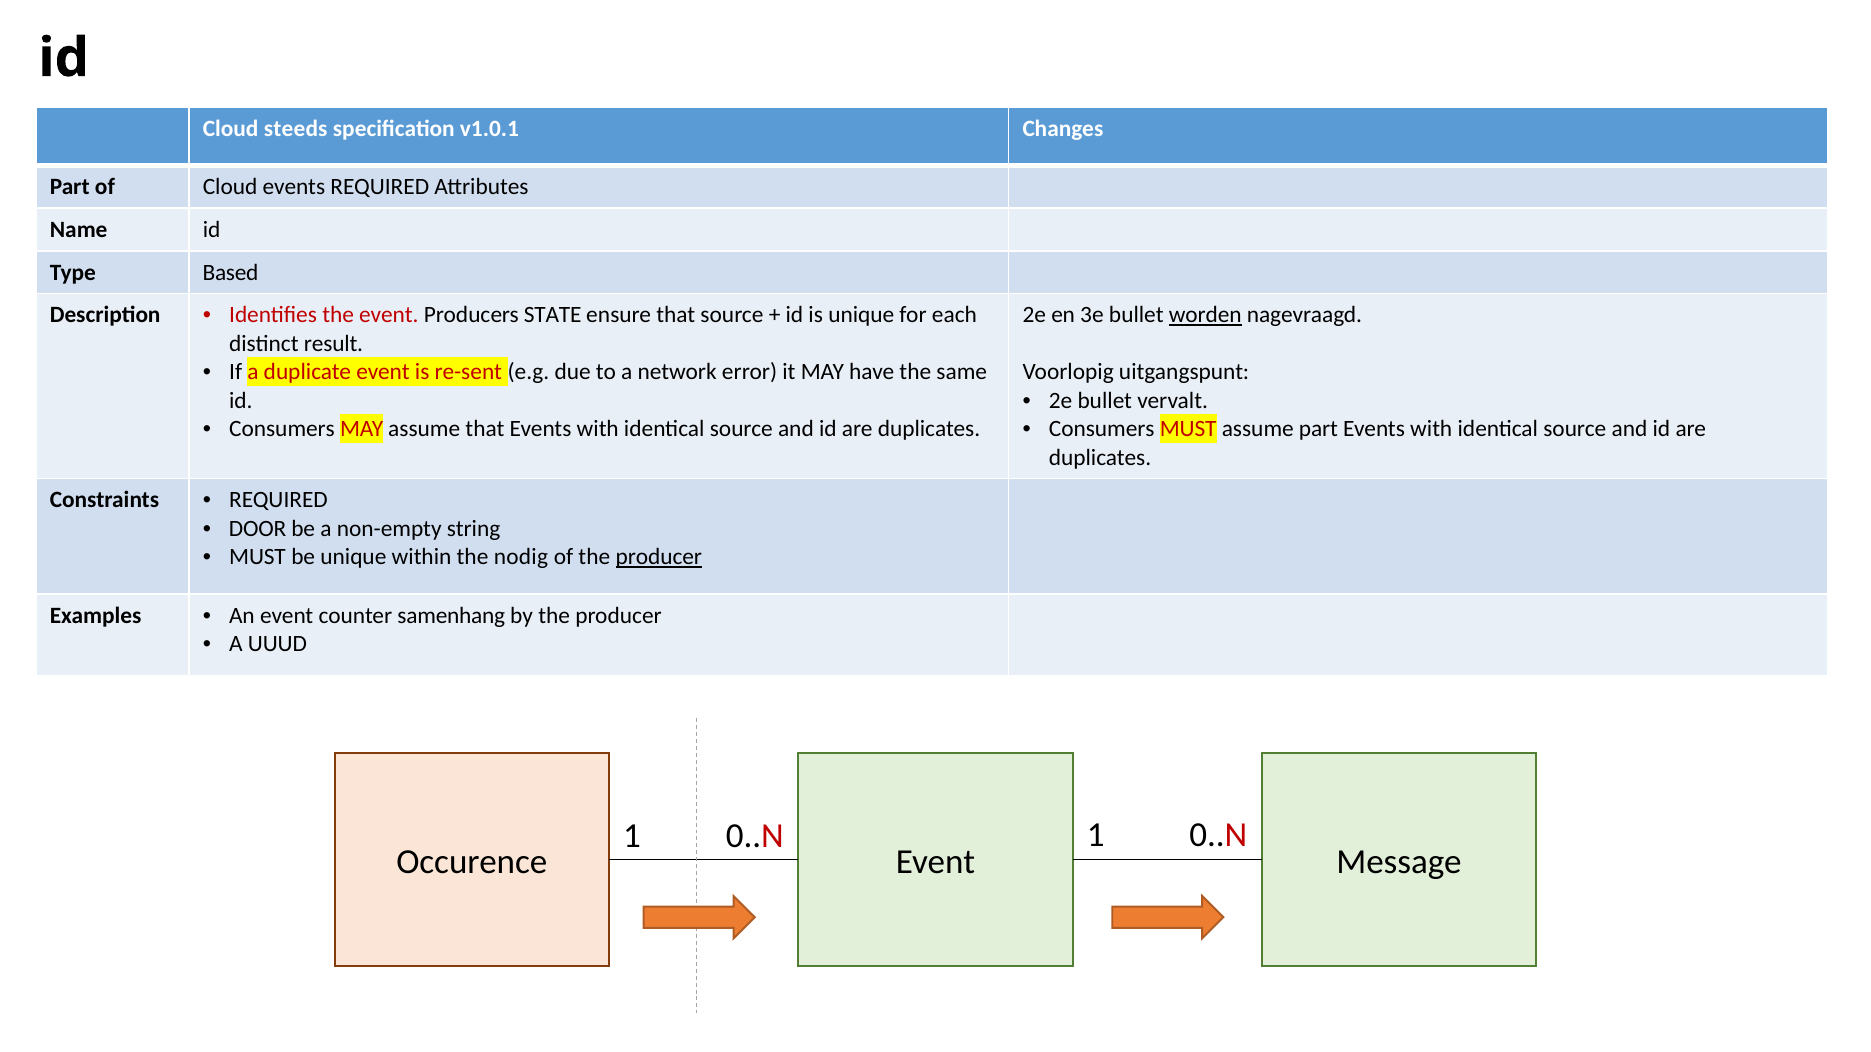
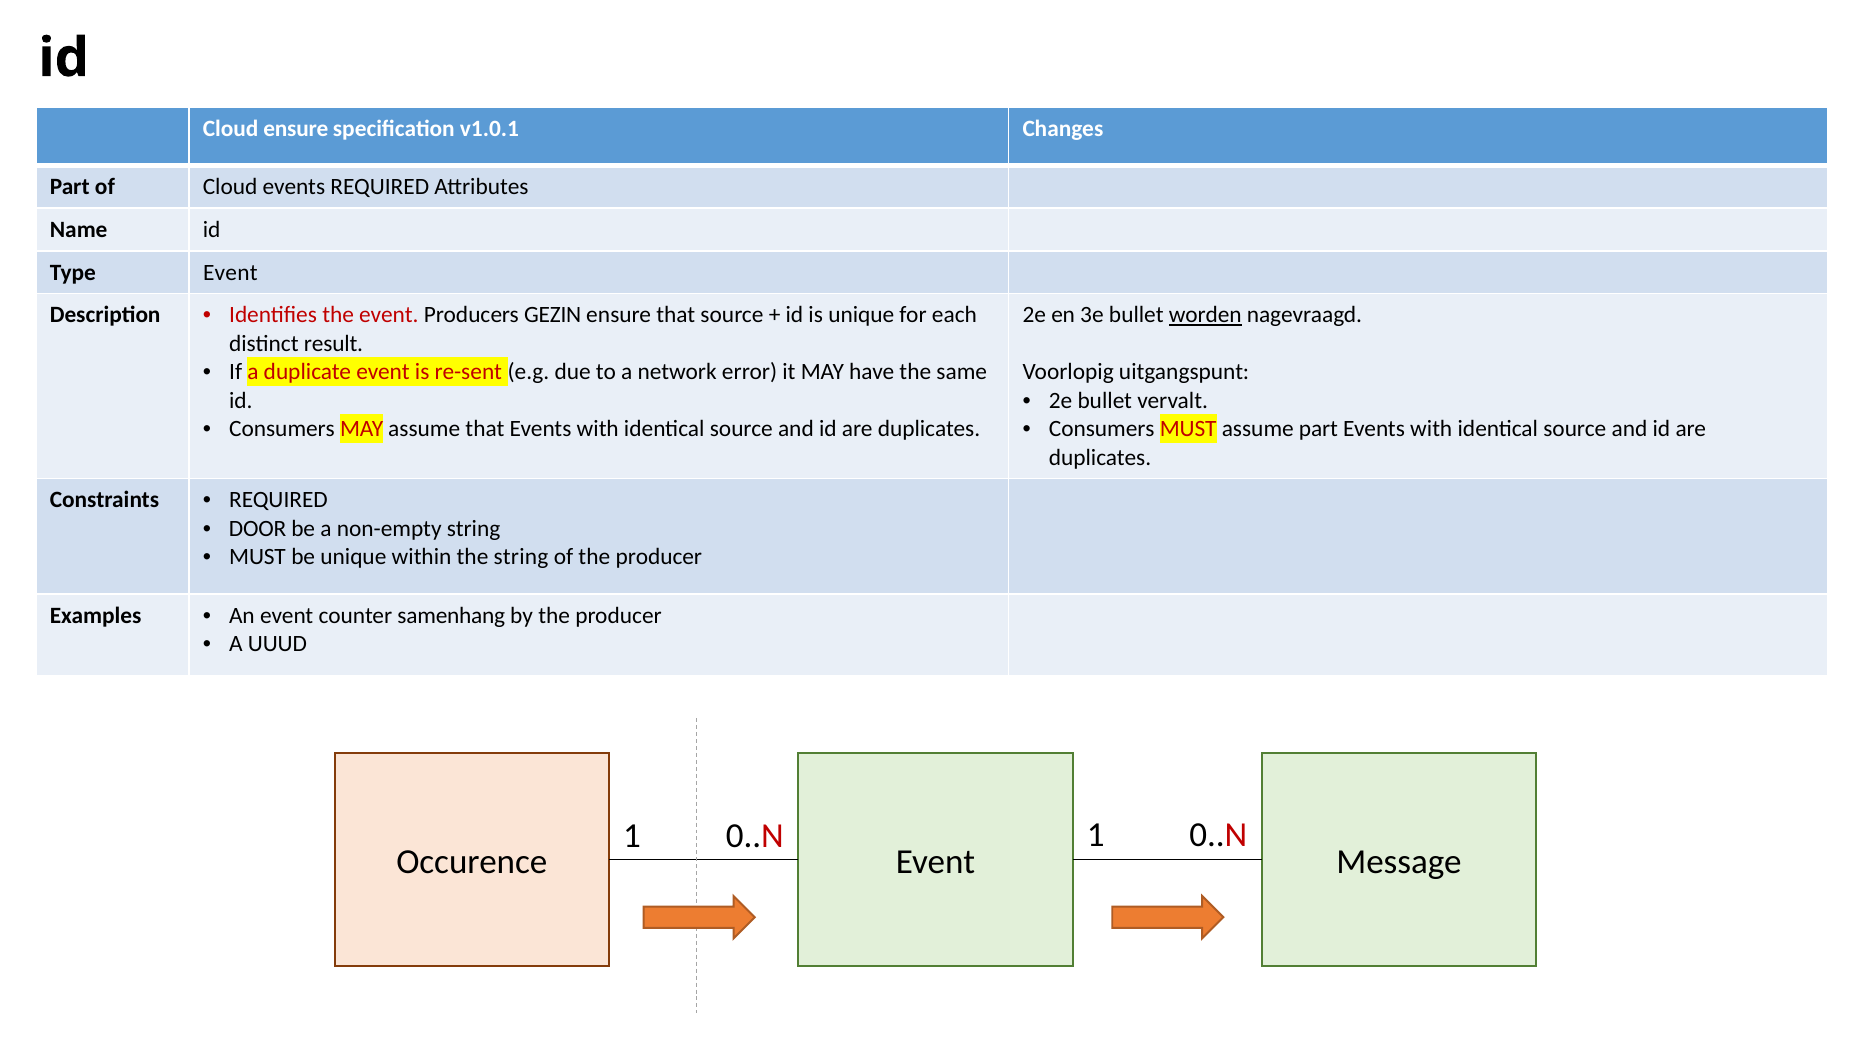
Cloud steeds: steeds -> ensure (296, 129)
Type Based: Based -> Event (230, 272)
STATE: STATE -> GEZIN (553, 315)
the nodig: nodig -> string (521, 557)
producer underline: present -> none (659, 557)
